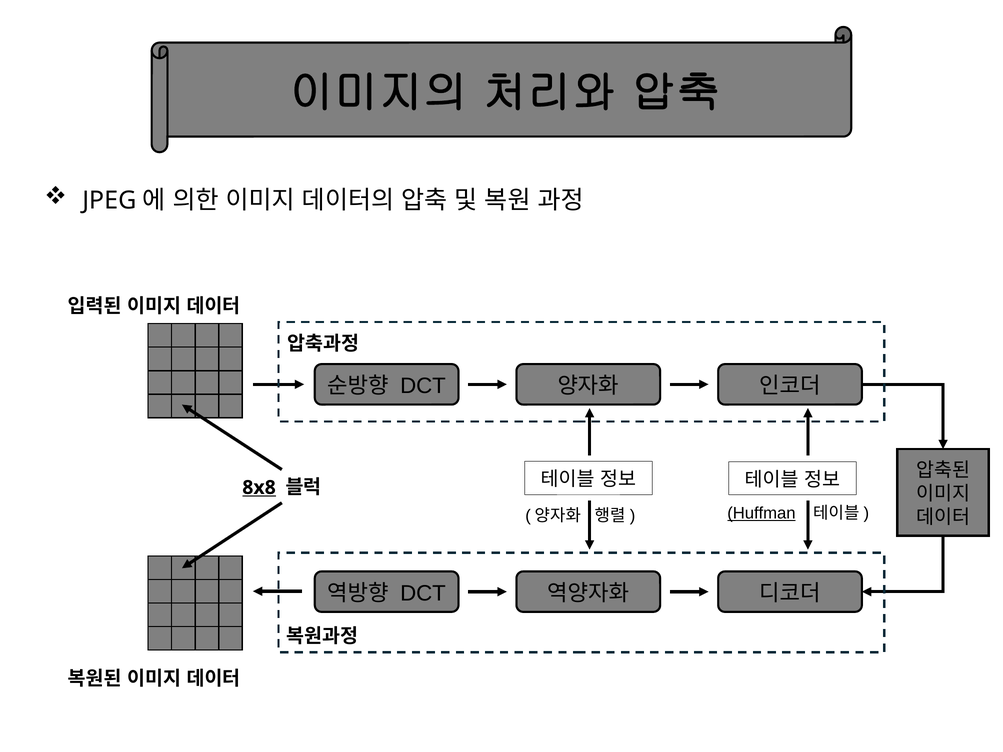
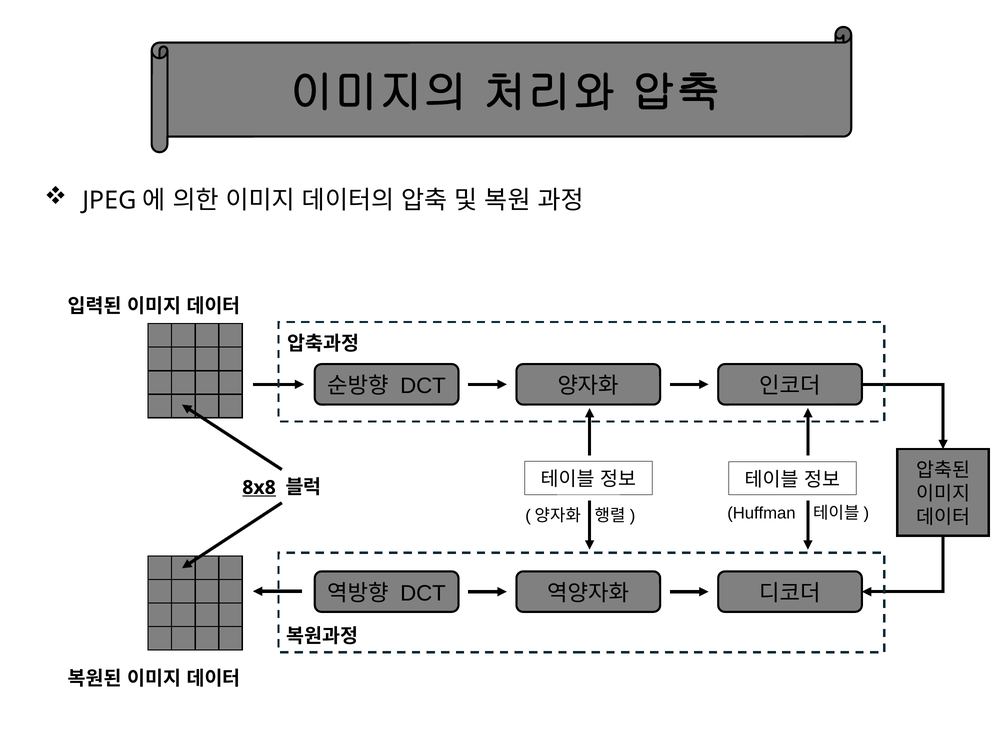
Huffman underline: present -> none (761, 513)
